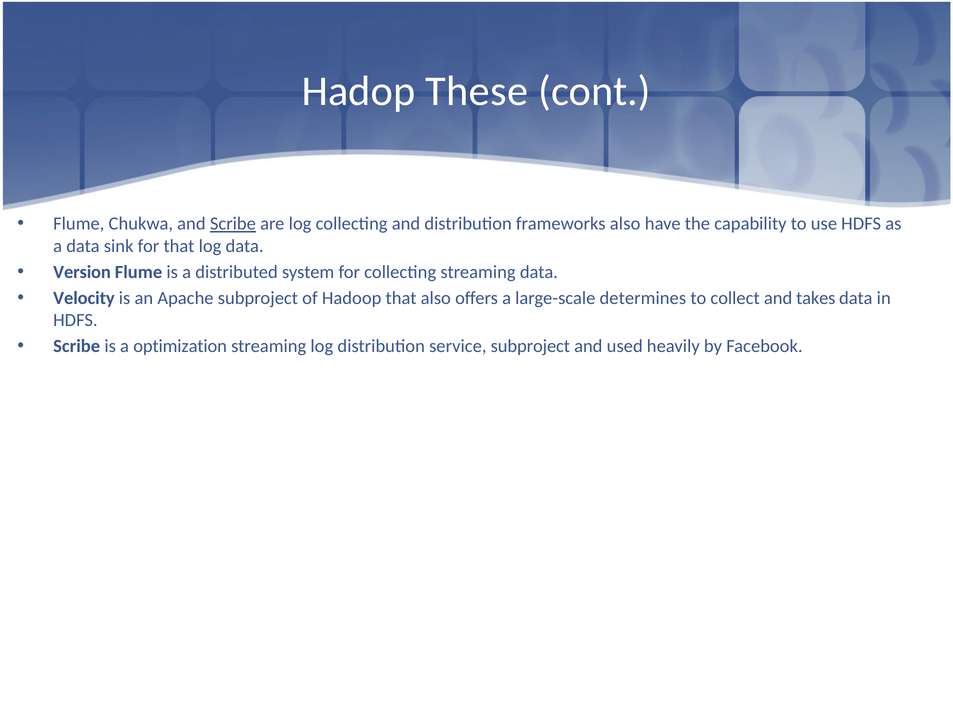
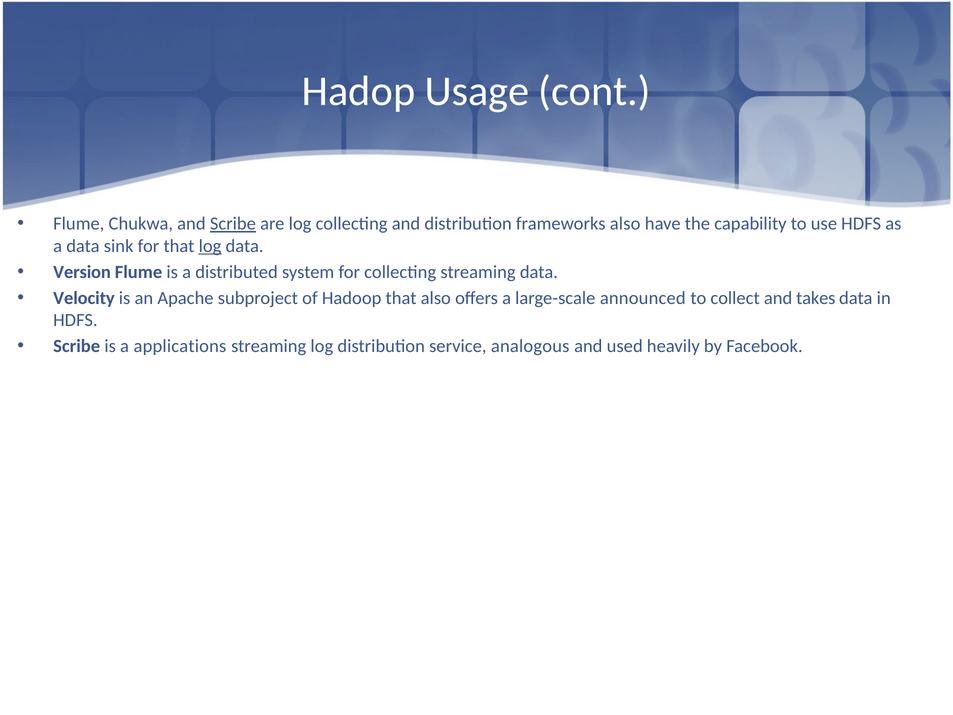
These: These -> Usage (477, 91)
log underline: none -> present (210, 246)
determines: determines -> announced (643, 298)
optimization: optimization -> applications (180, 346)
service subproject: subproject -> analogous (530, 346)
